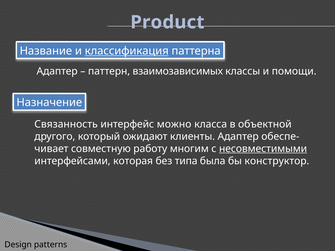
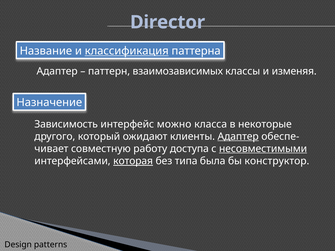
Product: Product -> Director (168, 22)
помощи: помощи -> изменяя (294, 71)
Связанность: Связанность -> Зависимость (66, 124)
объектной: объектной -> некоторые (265, 124)
Адаптер underline: none -> present (238, 137)
многим: многим -> доступа (189, 149)
которая underline: none -> present (133, 161)
